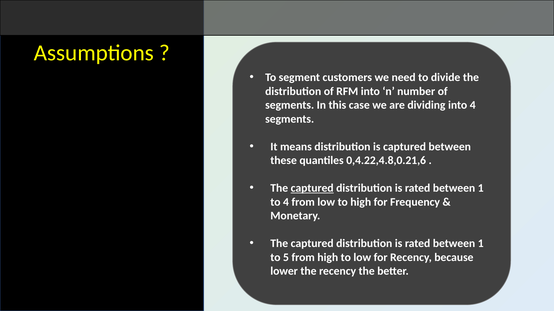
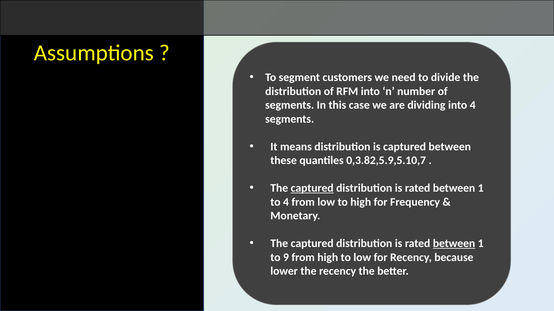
0,4.22,4.8,0.21,6: 0,4.22,4.8,0.21,6 -> 0,3.82,5.9,5.10,7 (386, 161)
between underline: none -> present (454, 244)
5: 5 -> 9 (286, 258)
